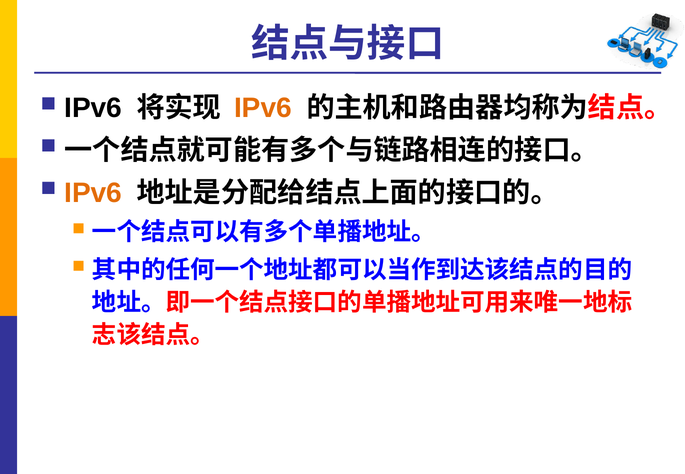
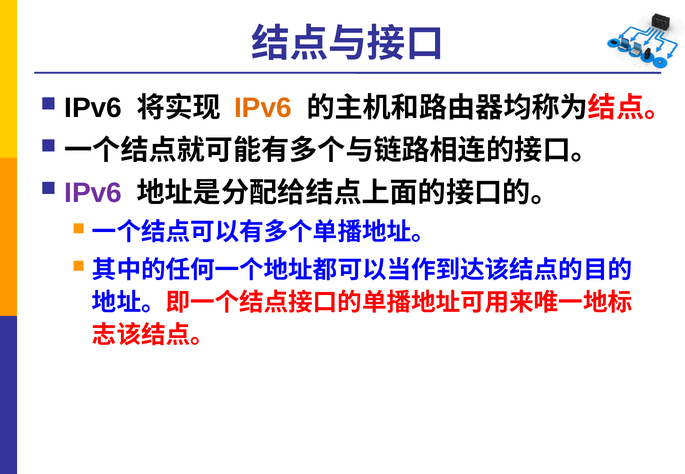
IPv6 colour: orange -> purple (93, 193)
